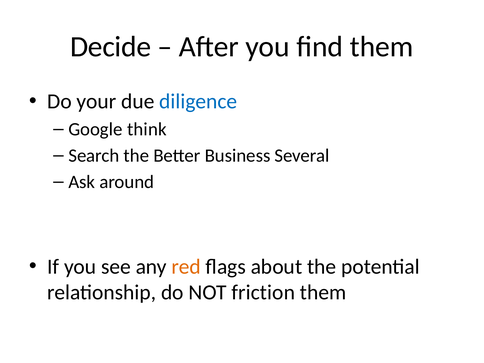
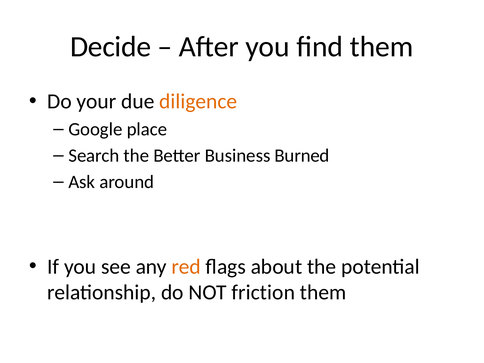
diligence colour: blue -> orange (198, 102)
think: think -> place (147, 129)
Several: Several -> Burned (302, 156)
